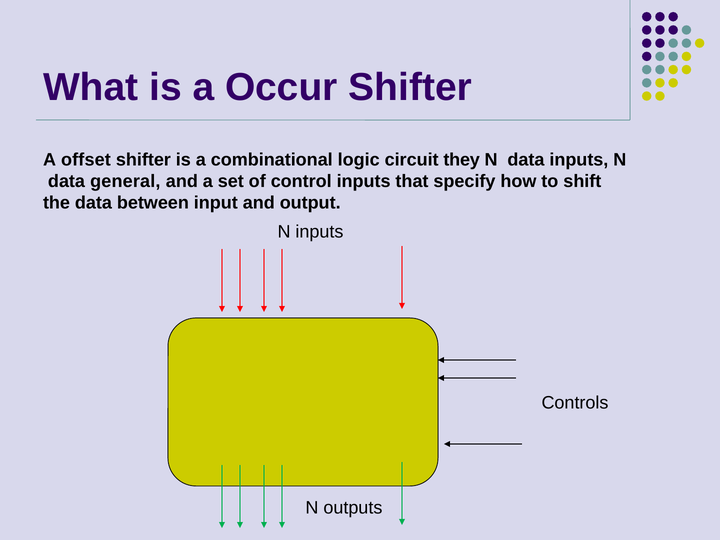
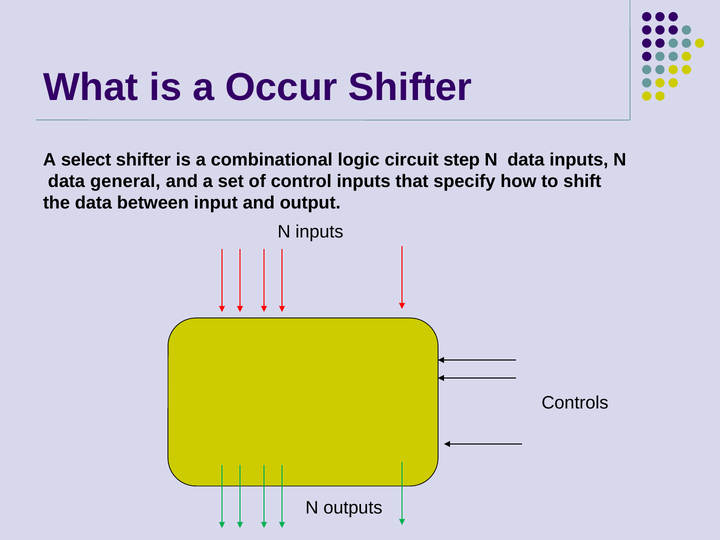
offset: offset -> select (86, 160)
they: they -> step (462, 160)
